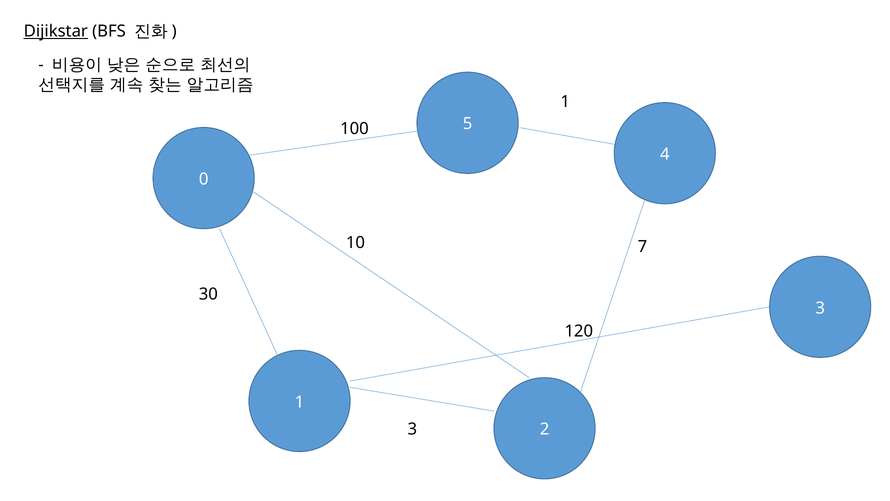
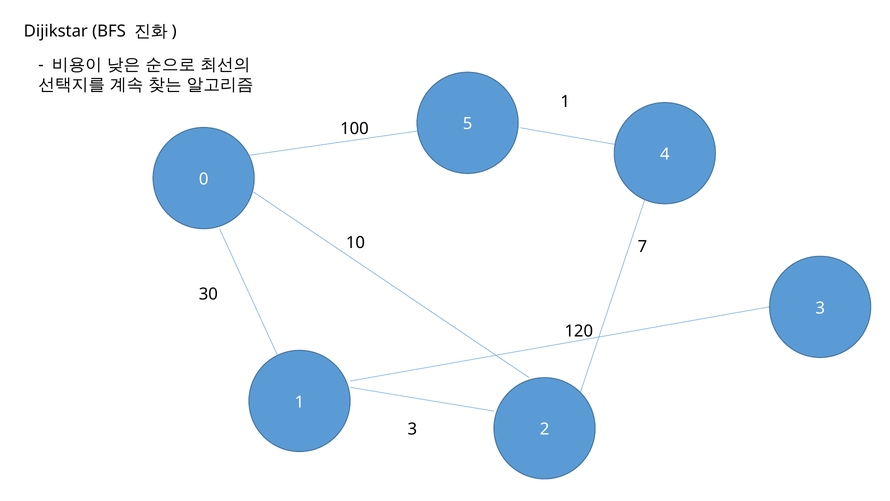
Dijikstar underline: present -> none (56, 31)
